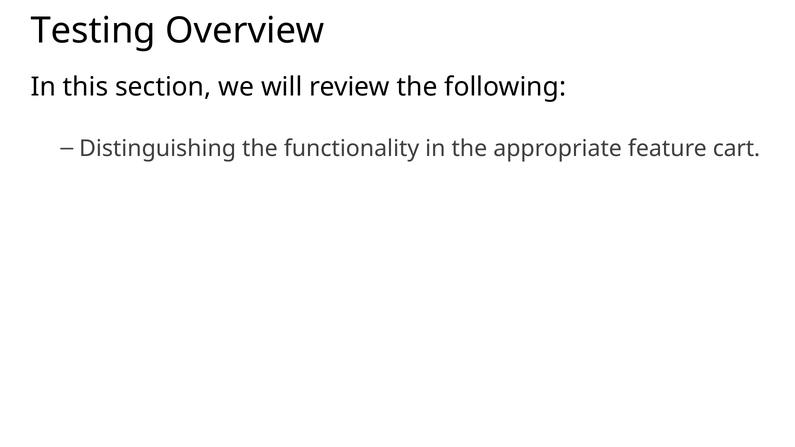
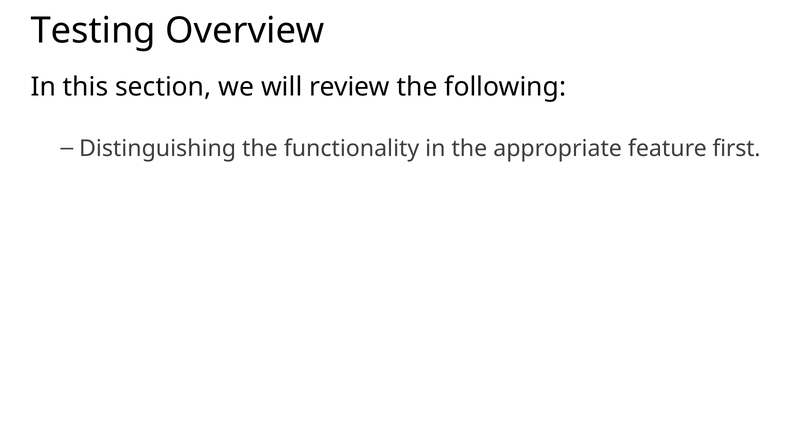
cart: cart -> first (736, 149)
